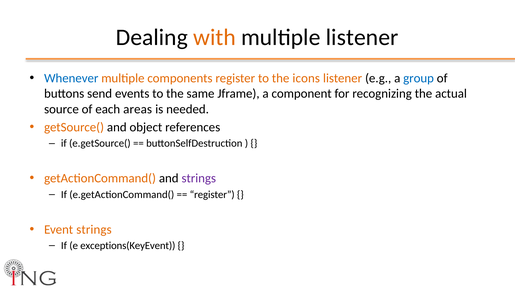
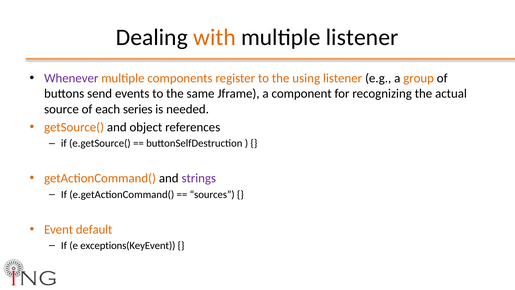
Whenever colour: blue -> purple (71, 78)
icons: icons -> using (306, 78)
group colour: blue -> orange (419, 78)
areas: areas -> series (138, 109)
register: register -> sources (212, 194)
Event strings: strings -> default (94, 229)
